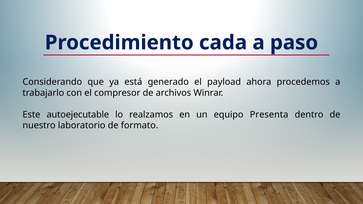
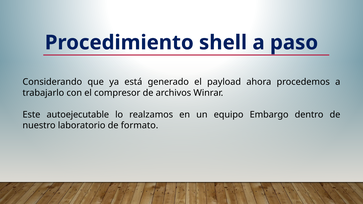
cada: cada -> shell (223, 43)
Presenta: Presenta -> Embargo (269, 115)
